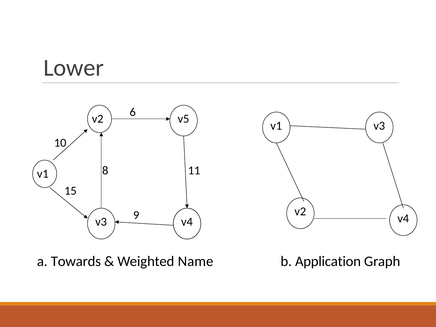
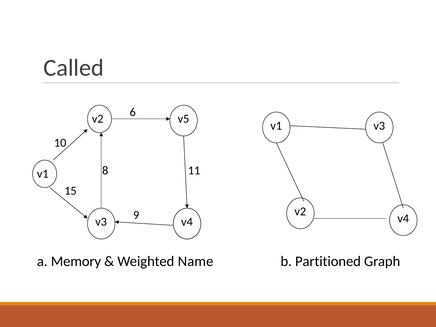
Lower: Lower -> Called (74, 68)
Towards: Towards -> Memory (76, 261)
Application: Application -> Partitioned (328, 261)
